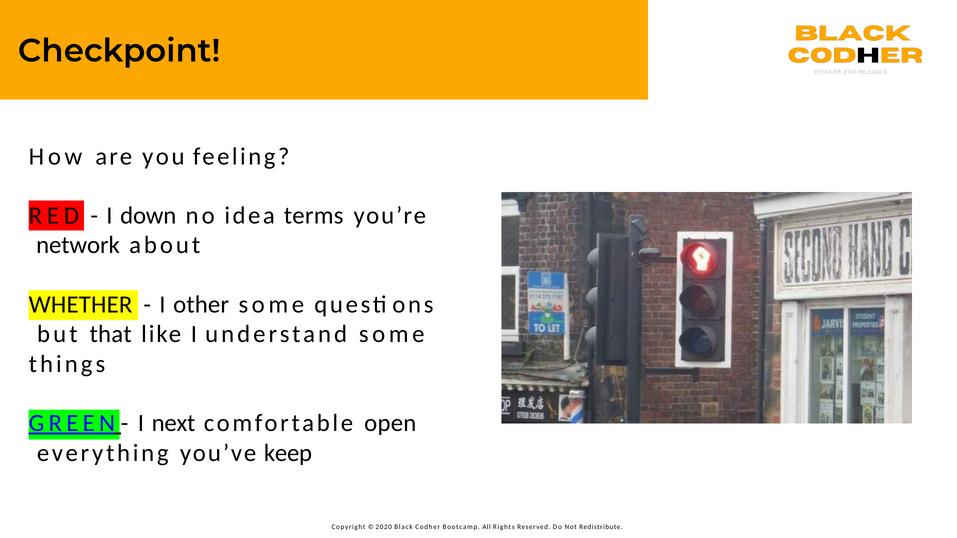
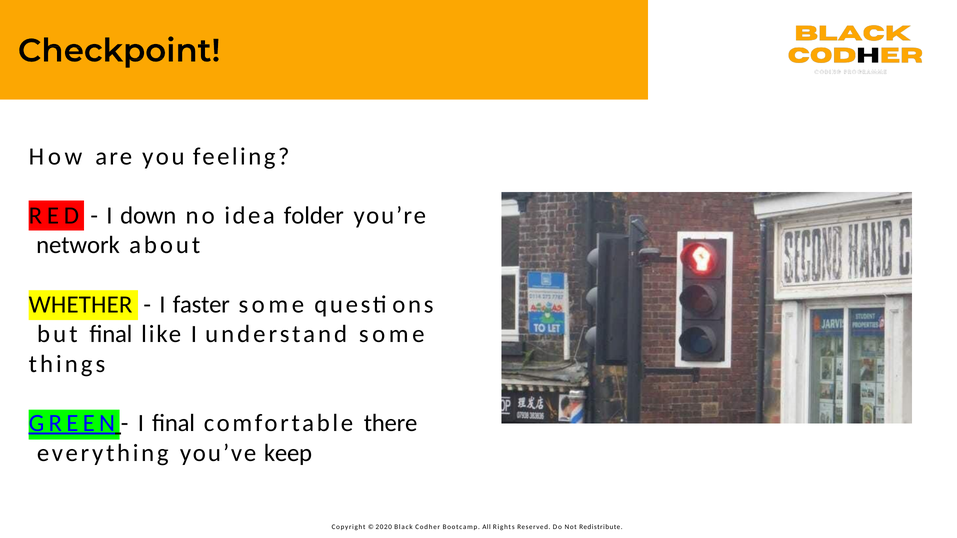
terms: terms -> folder (314, 216)
other: other -> faster (201, 305)
but that: that -> ﬁnal (111, 334)
I next: next -> ﬁnal (174, 423)
open: open -> there (391, 423)
